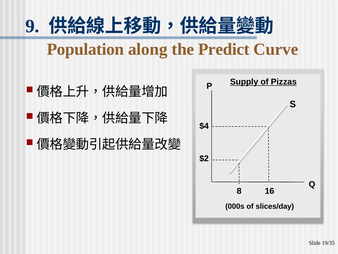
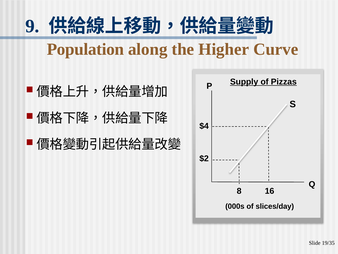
Predict: Predict -> Higher (224, 49)
